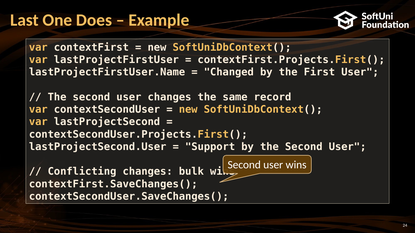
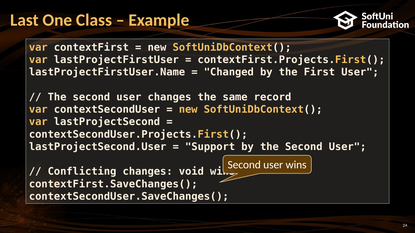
Does: Does -> Class (94, 20)
bulk: bulk -> void (191, 172)
